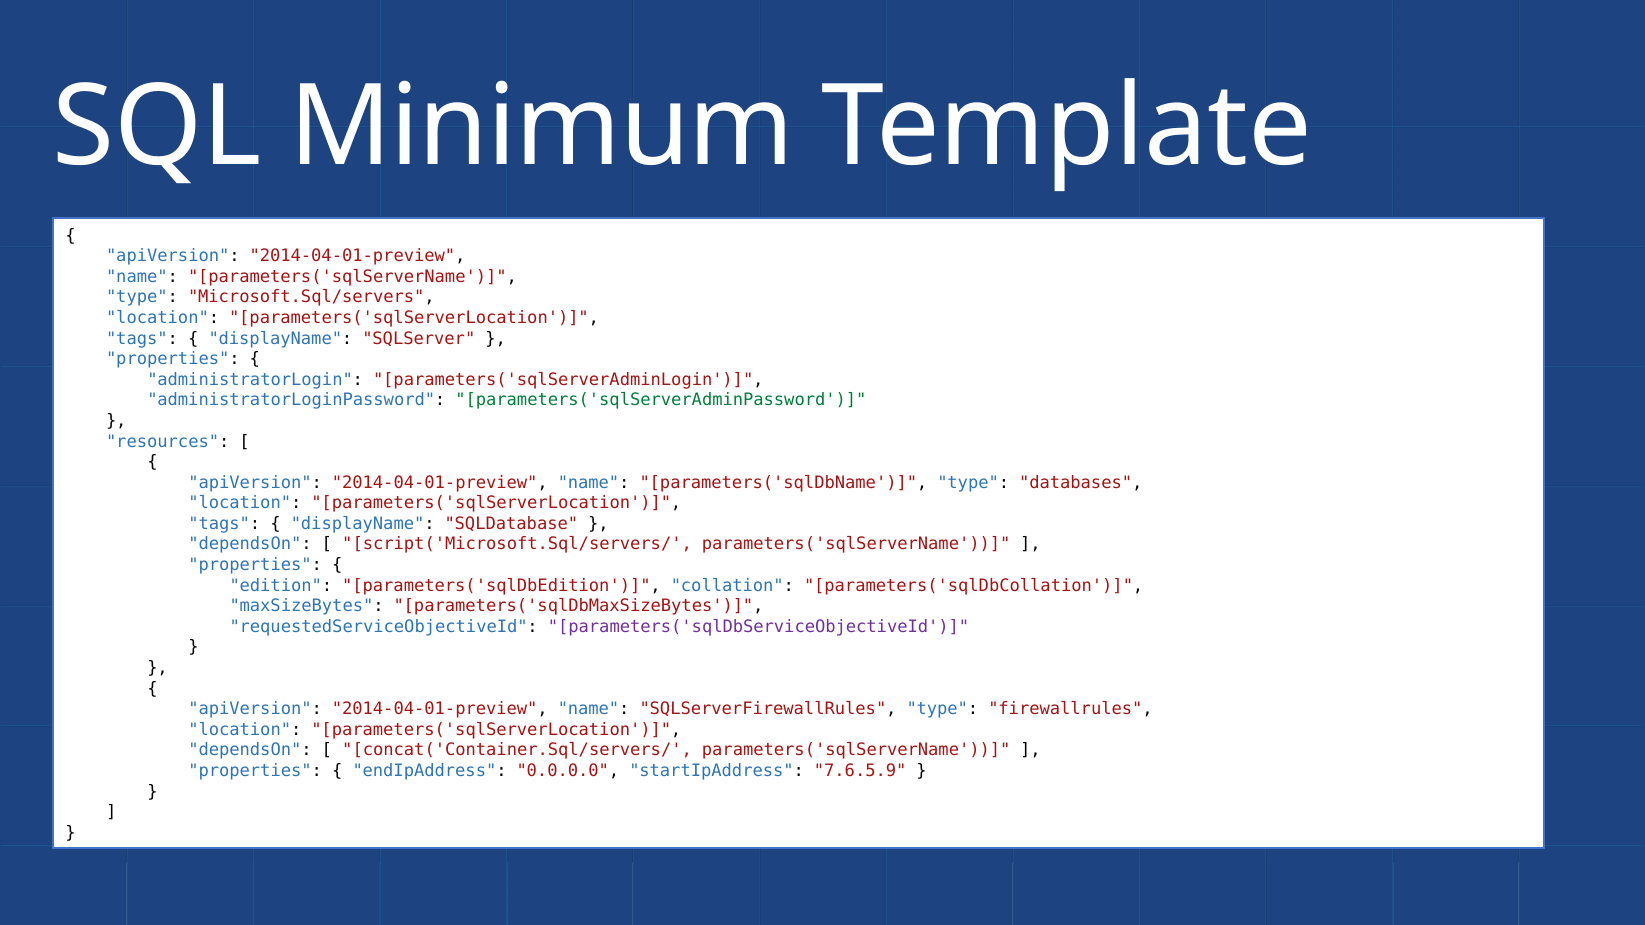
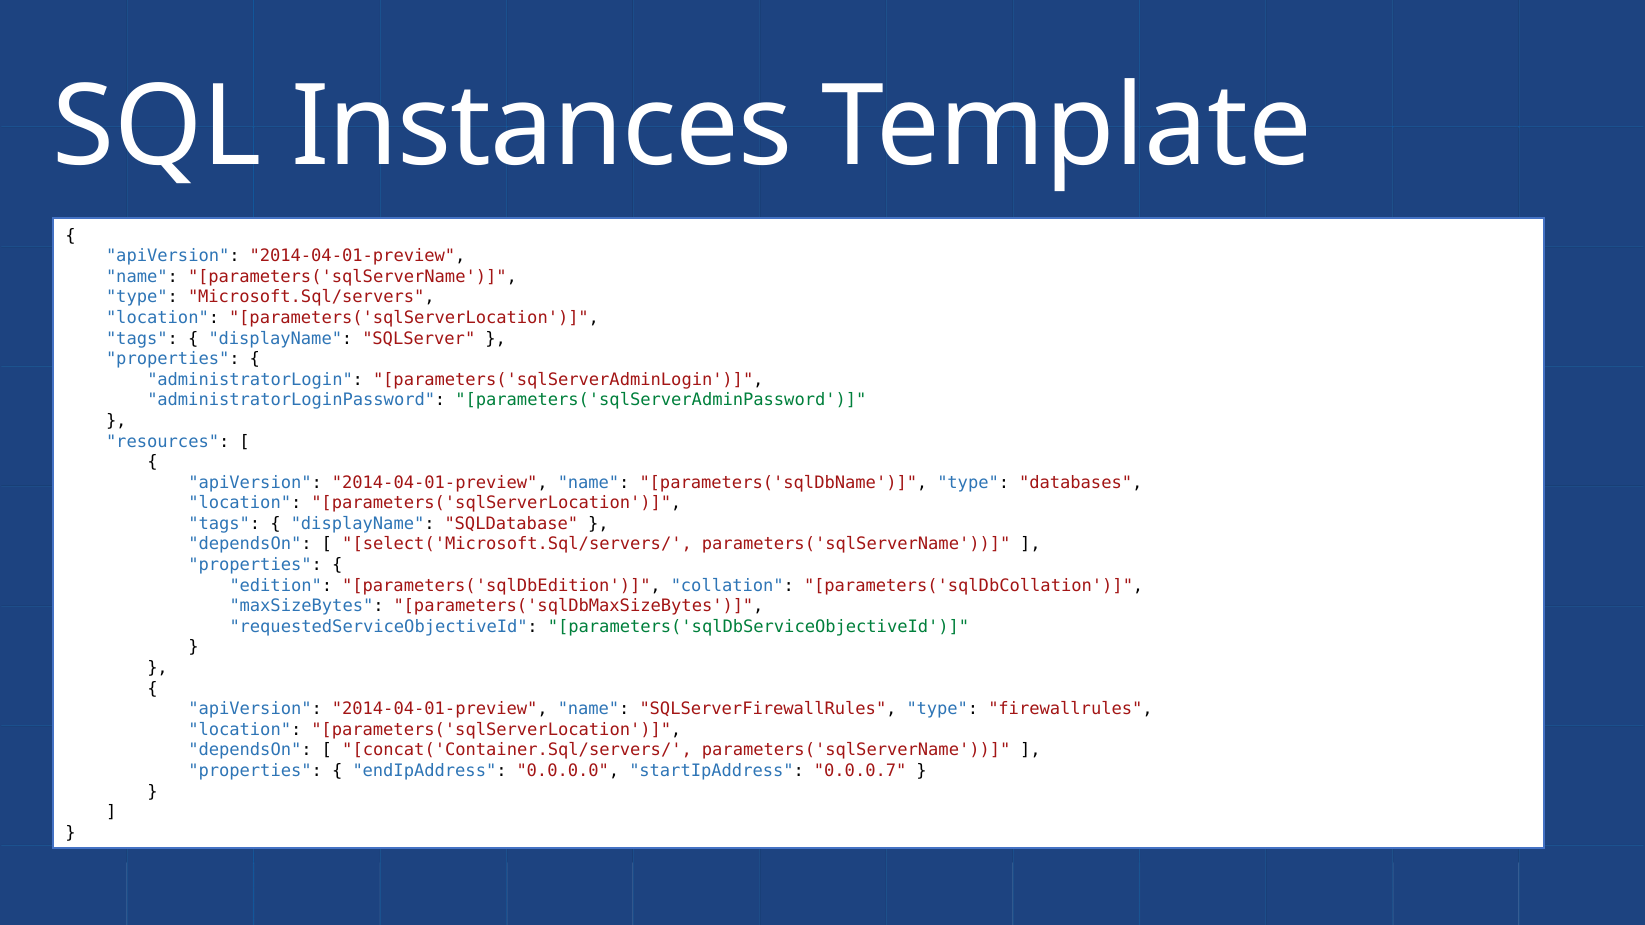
Minimum: Minimum -> Instances (542, 127)
script('Microsoft.Sql/servers/: script('Microsoft.Sql/servers/ -> select('Microsoft.Sql/servers/ (517, 545)
parameters('sqlDbServiceObjectiveId colour: purple -> green (759, 627)
7.6.5.9: 7.6.5.9 -> 0.0.0.7 (860, 771)
